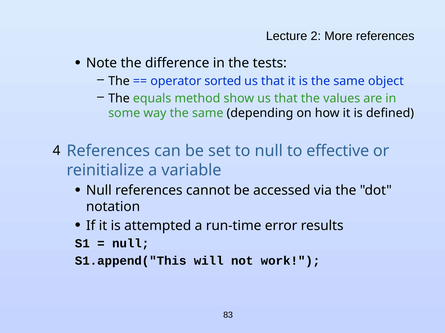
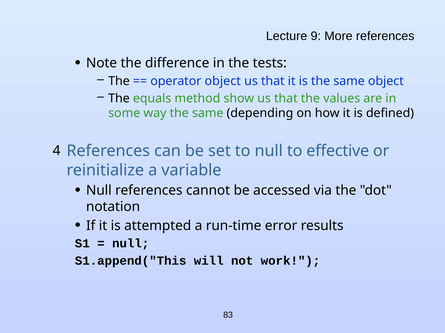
2: 2 -> 9 (316, 36)
operator sorted: sorted -> object (223, 81)
